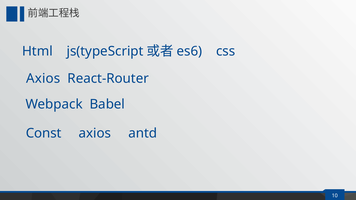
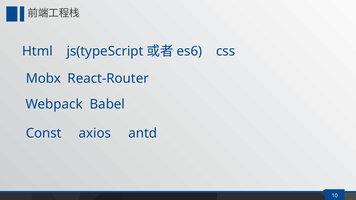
Axios: Axios -> Mobx (43, 78)
